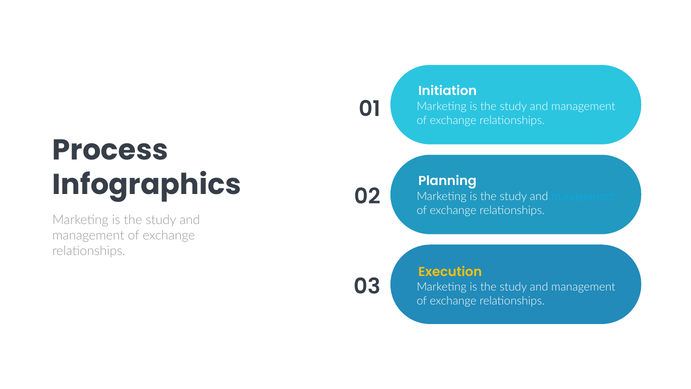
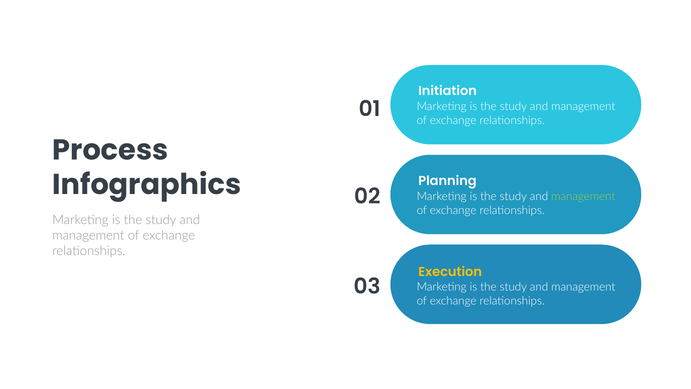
management colour: light blue -> light green (583, 196)
